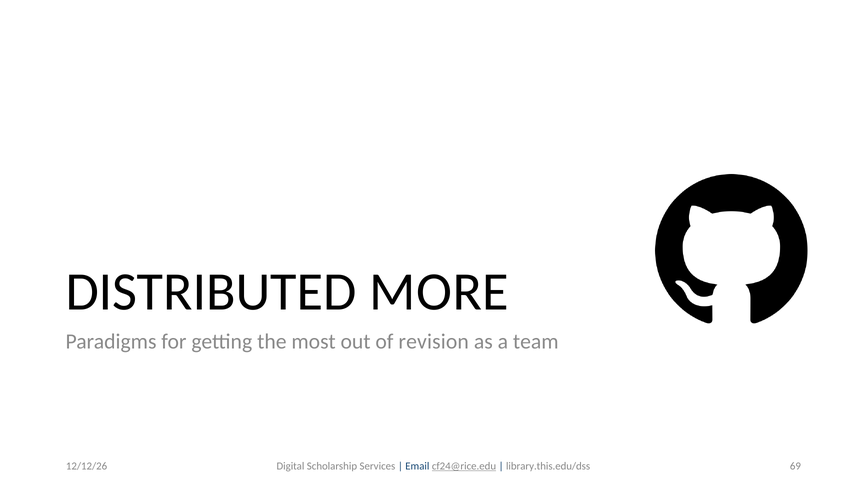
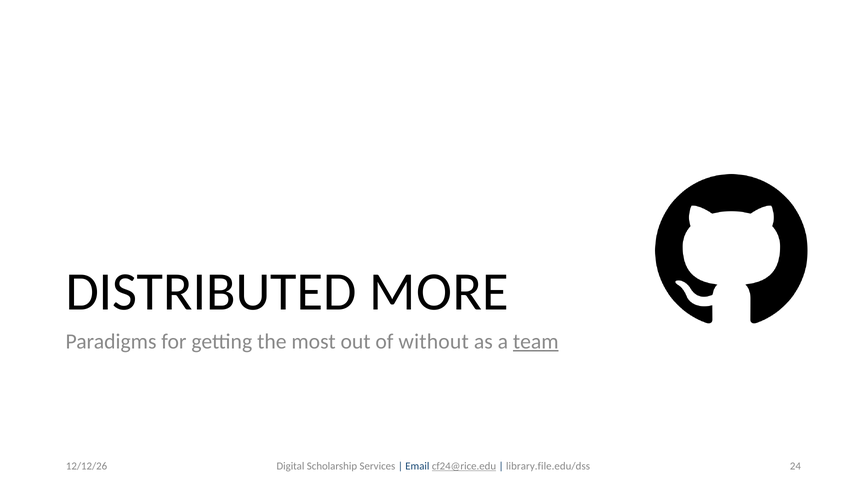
revision: revision -> without (434, 341)
team underline: none -> present (536, 341)
69: 69 -> 24 (795, 466)
library.this.edu/dss: library.this.edu/dss -> library.file.edu/dss (548, 466)
